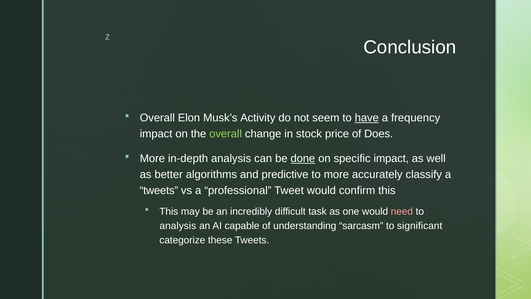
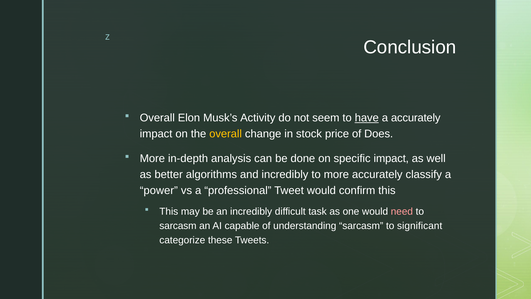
a frequency: frequency -> accurately (416, 118)
overall colour: light green -> yellow (226, 134)
done underline: present -> none (303, 158)
and predictive: predictive -> incredibly (285, 174)
tweets: tweets -> power (159, 190)
analysis: analysis -> sarcasm (178, 226)
